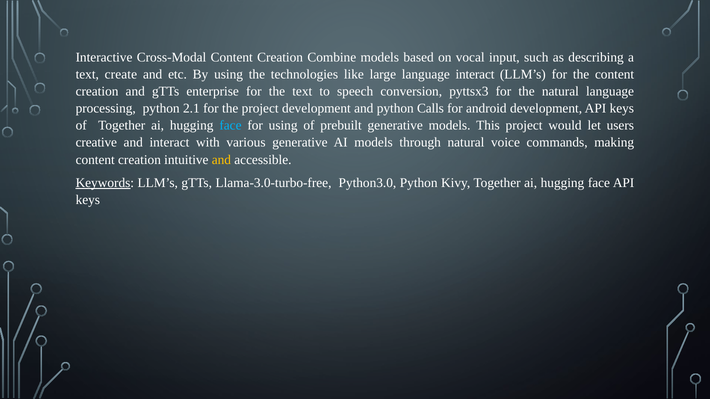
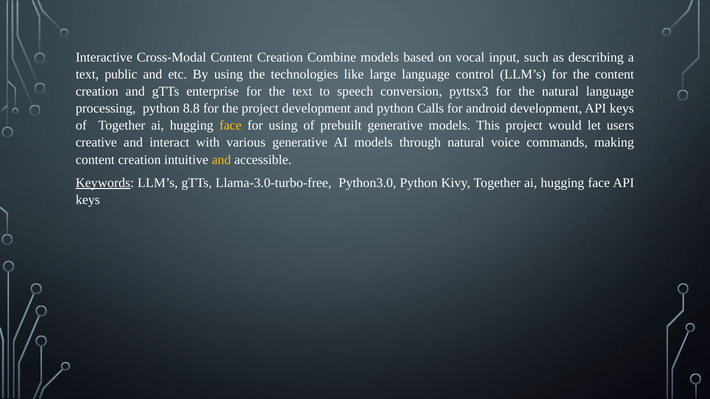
create: create -> public (121, 74)
language interact: interact -> control (475, 74)
2.1: 2.1 -> 8.8 (191, 109)
face colour: light blue -> yellow (230, 126)
